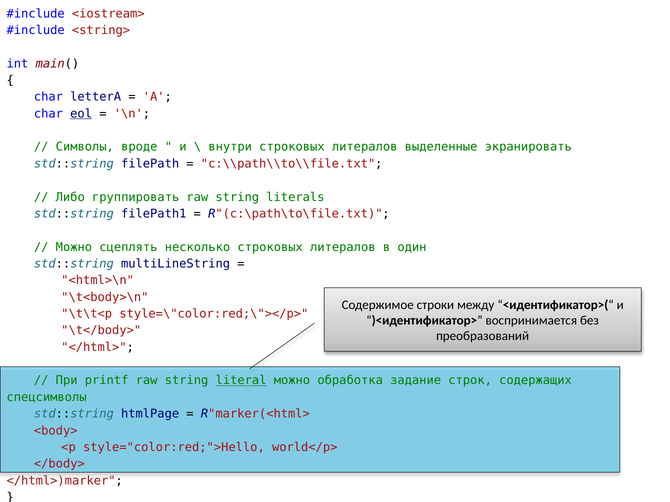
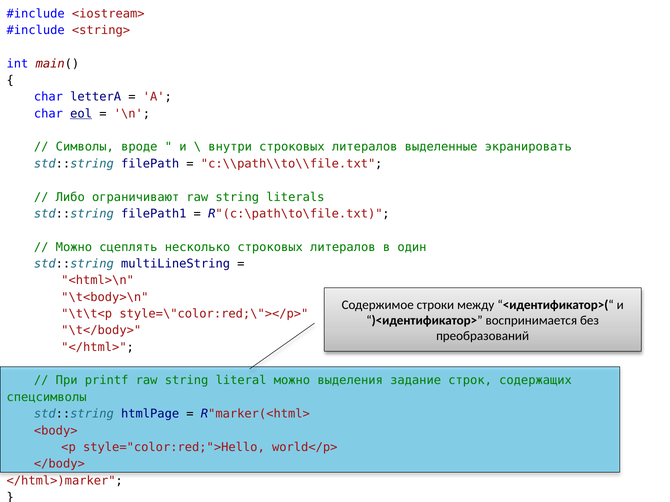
группировать: группировать -> ограничивают (136, 197)
literal underline: present -> none (241, 381)
обработка: обработка -> выделения (350, 381)
